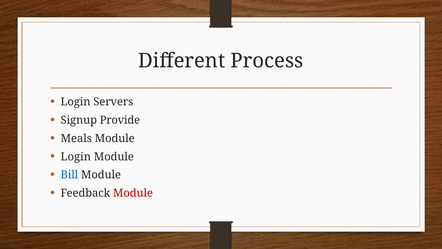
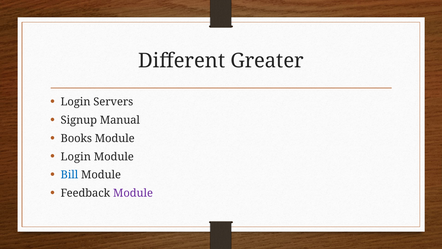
Process: Process -> Greater (267, 61)
Provide: Provide -> Manual (120, 120)
Meals: Meals -> Books (76, 138)
Module colour: red -> purple (133, 193)
